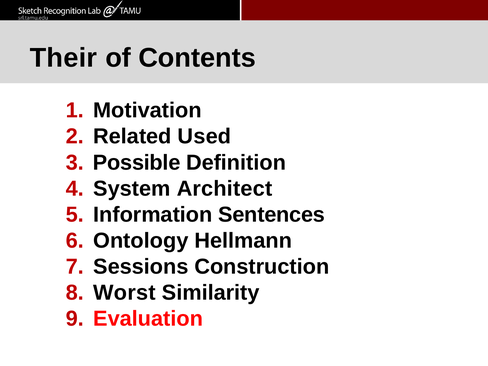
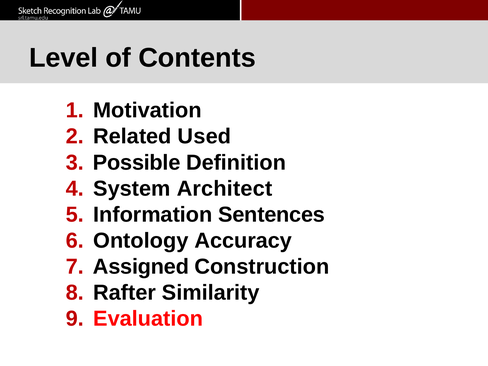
Their: Their -> Level (64, 58)
Hellmann: Hellmann -> Accuracy (243, 241)
Sessions: Sessions -> Assigned (141, 267)
Worst: Worst -> Rafter (125, 293)
